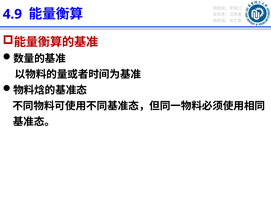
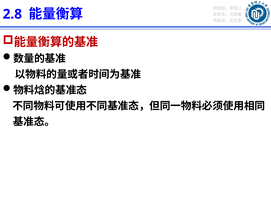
4.9: 4.9 -> 2.8 (12, 14)
